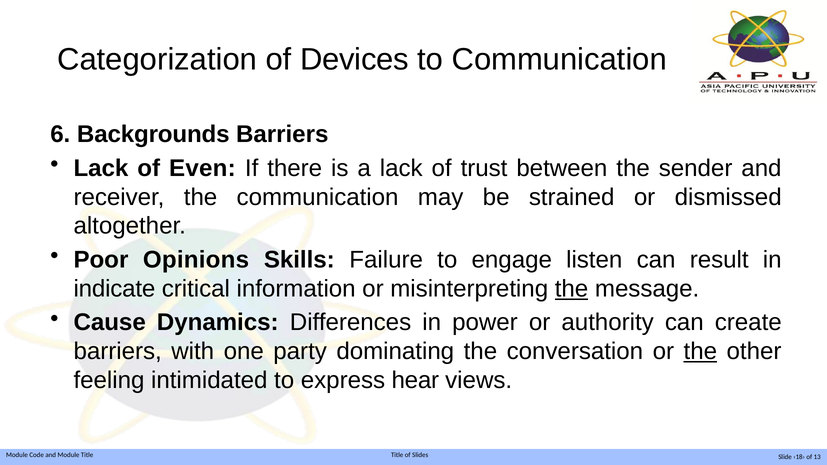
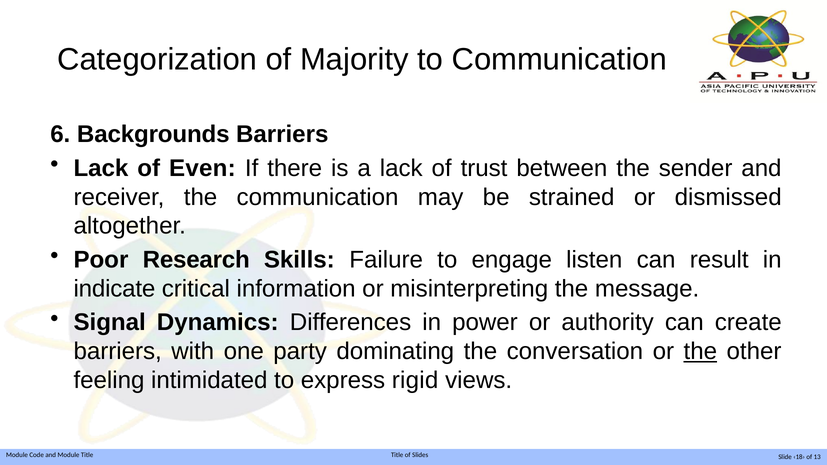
Devices: Devices -> Majority (354, 60)
Opinions: Opinions -> Research (196, 260)
the underline: present -> none (572, 289)
Cause: Cause -> Signal (110, 323)
hear: hear -> rigid (415, 381)
